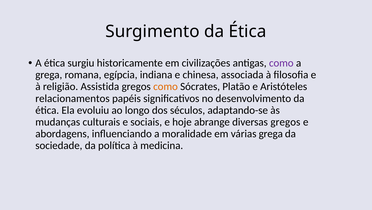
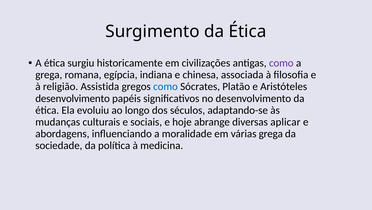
como colour: orange -> blue (165, 86)
relacionamentos: relacionamentos -> desenvolvimento (73, 98)
diversas gregos: gregos -> aplicar (285, 121)
